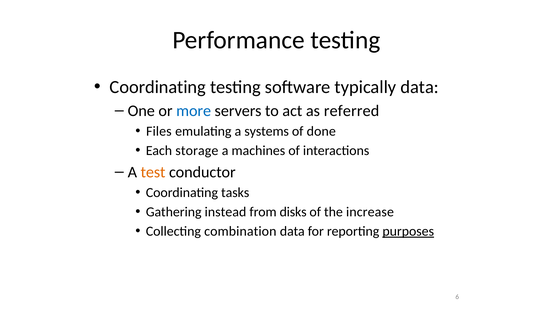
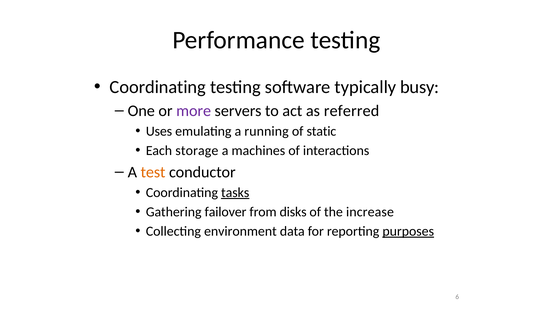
typically data: data -> busy (420, 87)
more colour: blue -> purple (194, 111)
Files: Files -> Uses (159, 131)
systems: systems -> running (267, 131)
done: done -> static (321, 131)
tasks underline: none -> present (235, 193)
instead: instead -> failover (226, 212)
combination: combination -> environment (240, 231)
